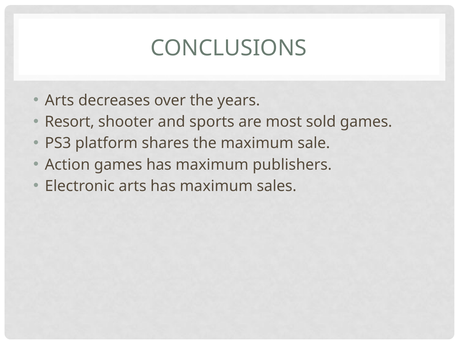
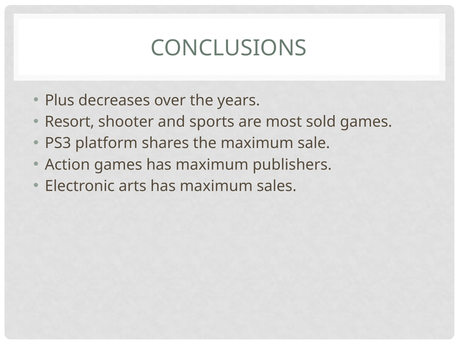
Arts: Arts -> Plus (60, 101)
